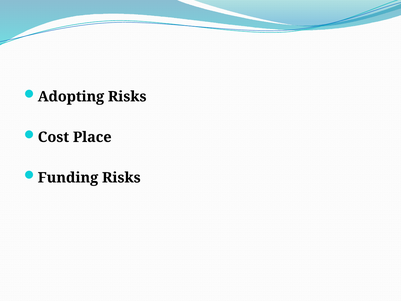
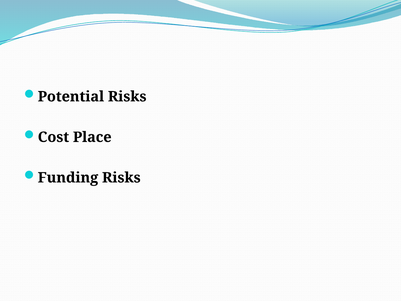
Adopting: Adopting -> Potential (71, 97)
